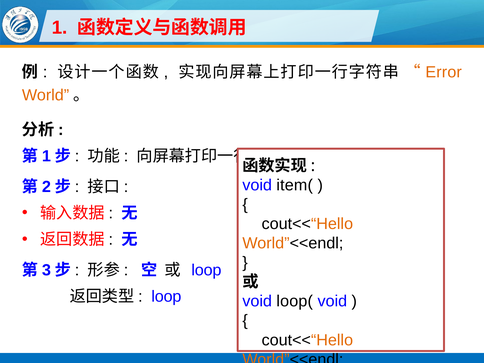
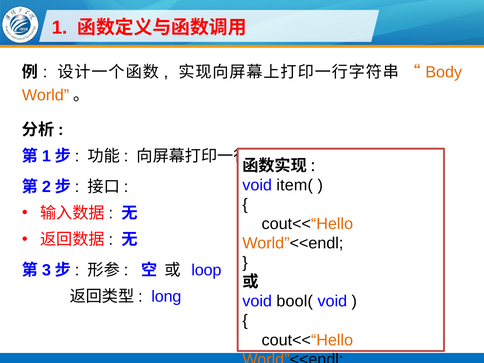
Error: Error -> Body (444, 72)
loop: loop -> long (166, 297)
loop(: loop( -> bool( (295, 301)
